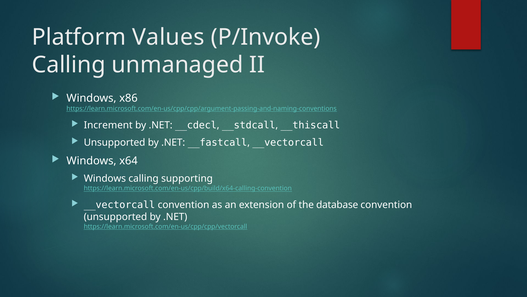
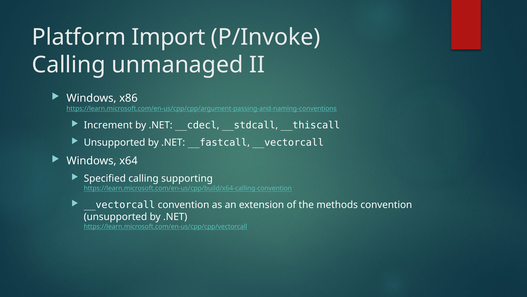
Values: Values -> Import (169, 37)
Windows: Windows -> Specified (105, 178)
database: database -> methods (337, 205)
